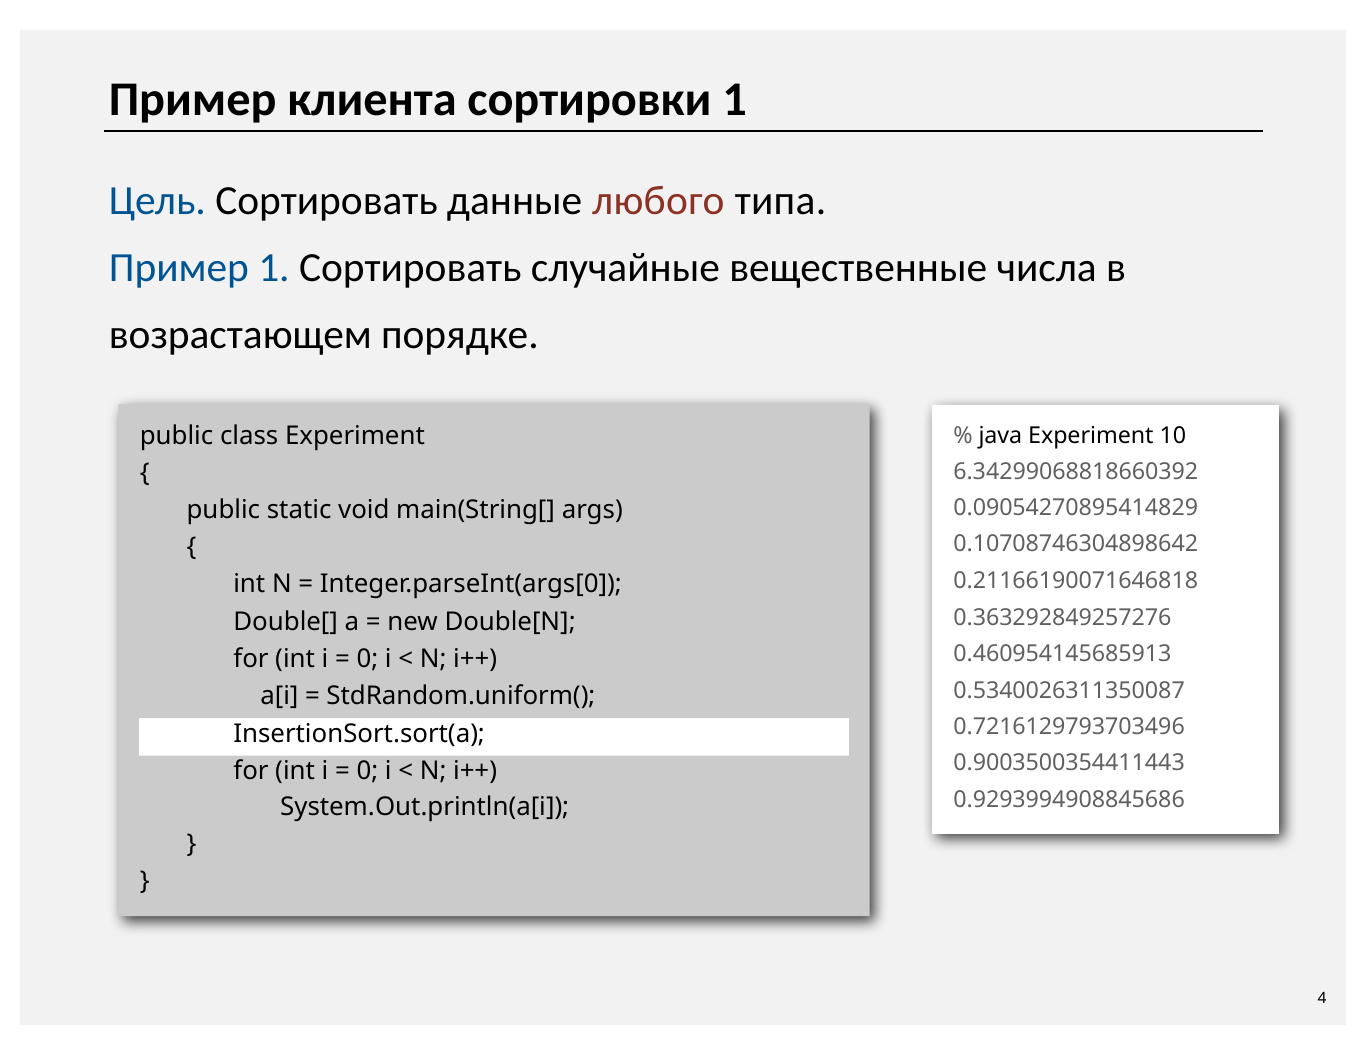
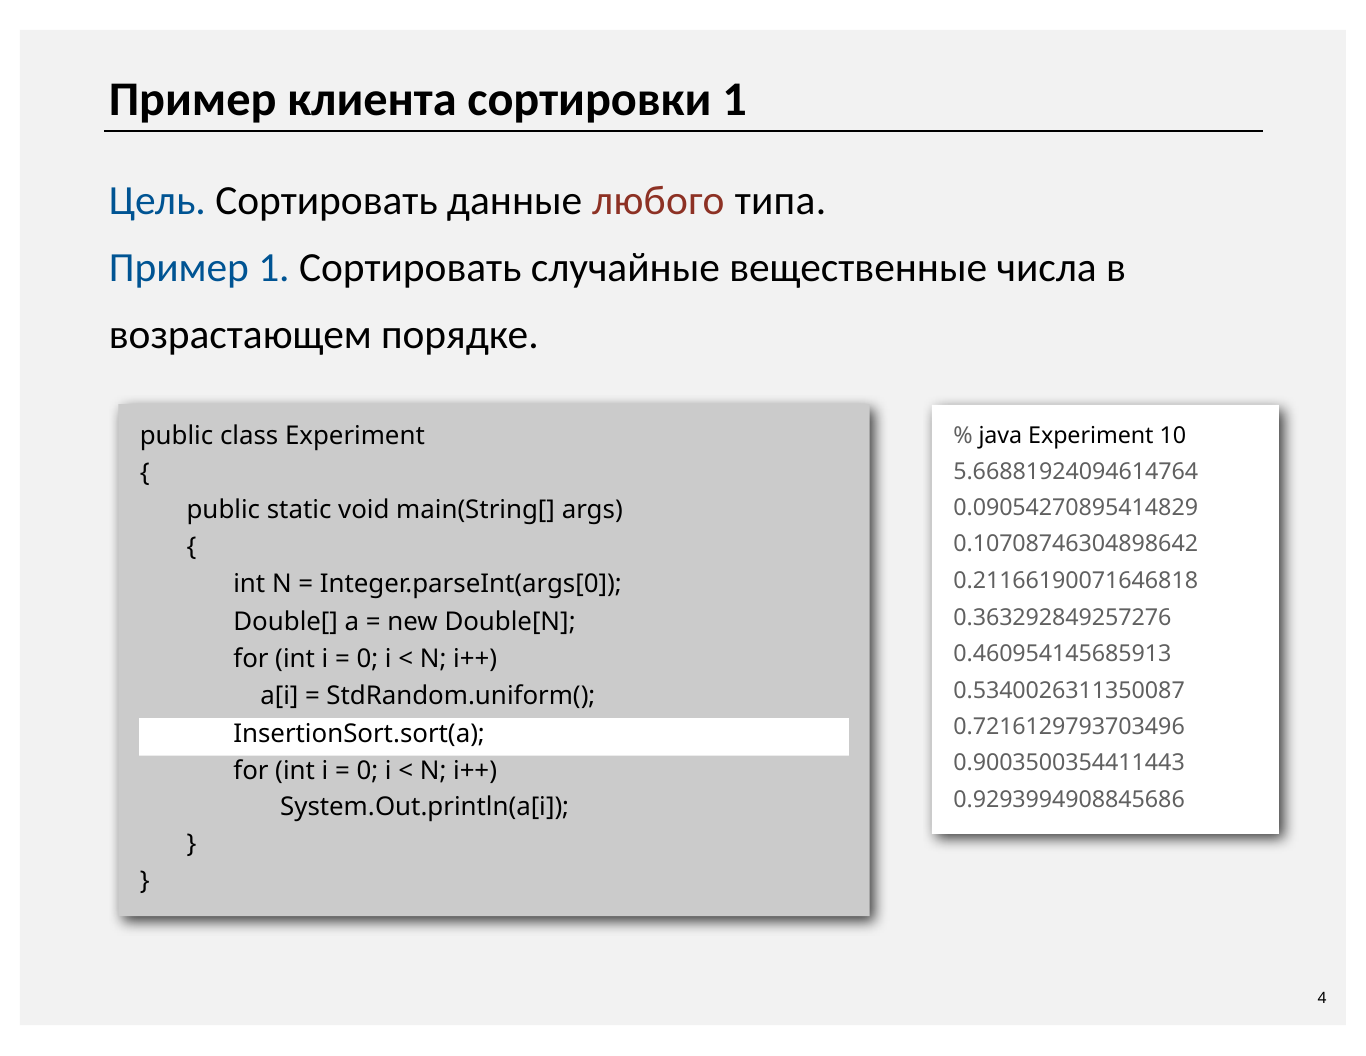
6.34299068818660392: 6.34299068818660392 -> 5.66881924094614764 (1076, 472)
